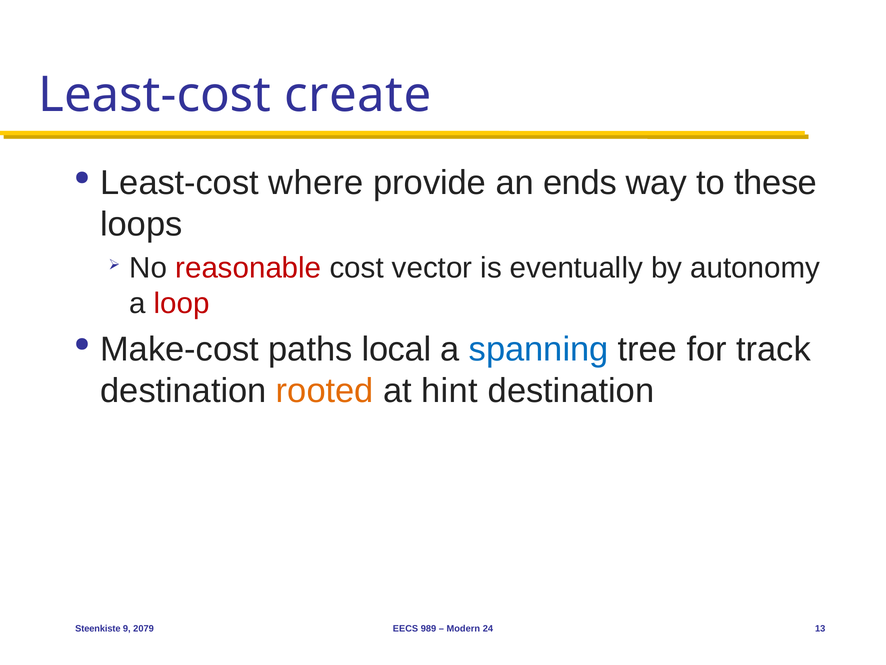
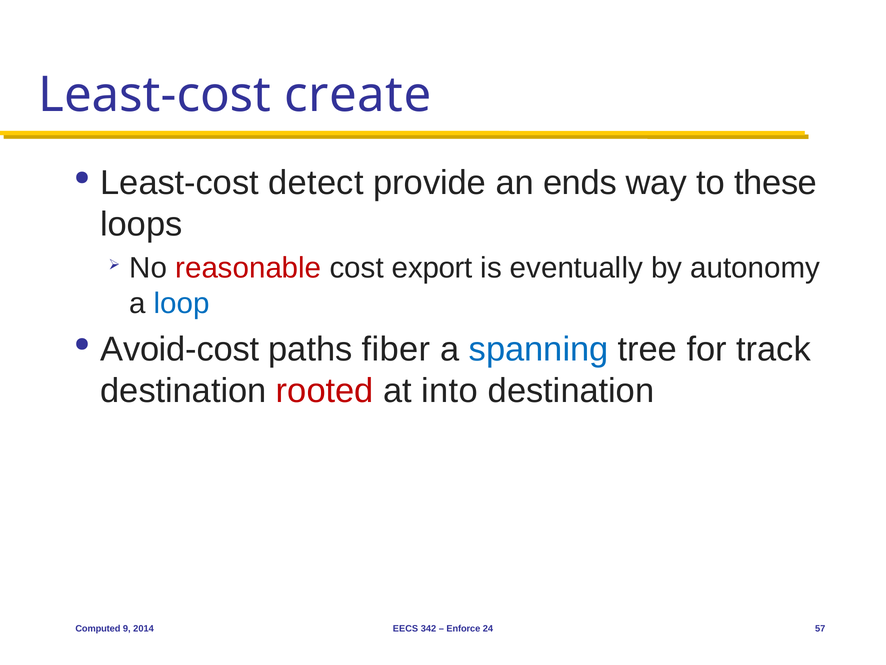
where: where -> detect (316, 183)
vector: vector -> export (432, 268)
loop colour: red -> blue (182, 303)
Make-cost: Make-cost -> Avoid-cost (180, 349)
local: local -> fiber (396, 349)
rooted colour: orange -> red (325, 390)
hint: hint -> into (450, 390)
Steenkiste: Steenkiste -> Computed (98, 628)
2079: 2079 -> 2014 (144, 628)
989: 989 -> 342 (428, 628)
Modern: Modern -> Enforce (463, 628)
13: 13 -> 57 (820, 628)
